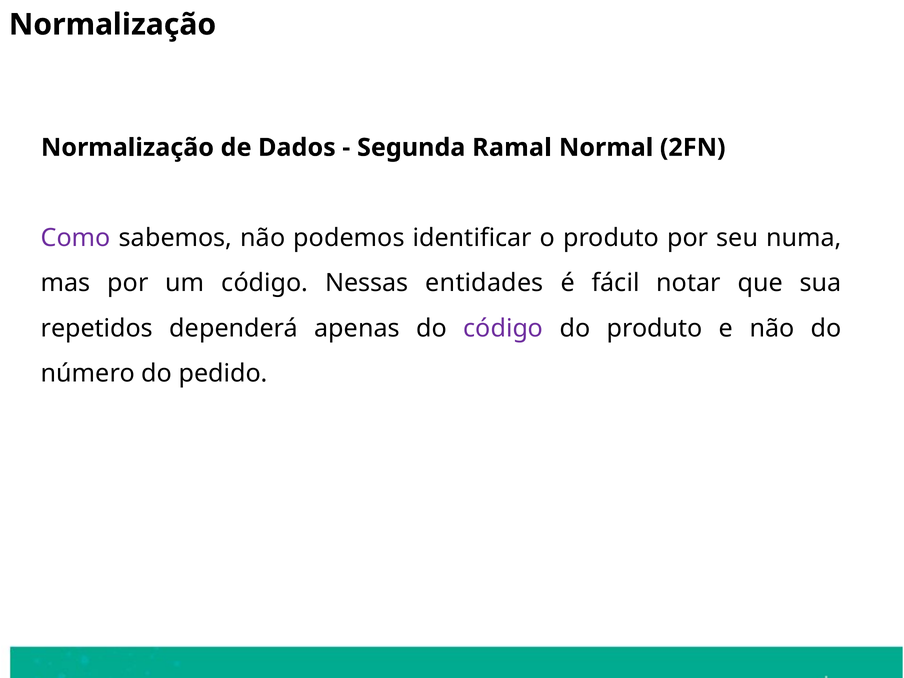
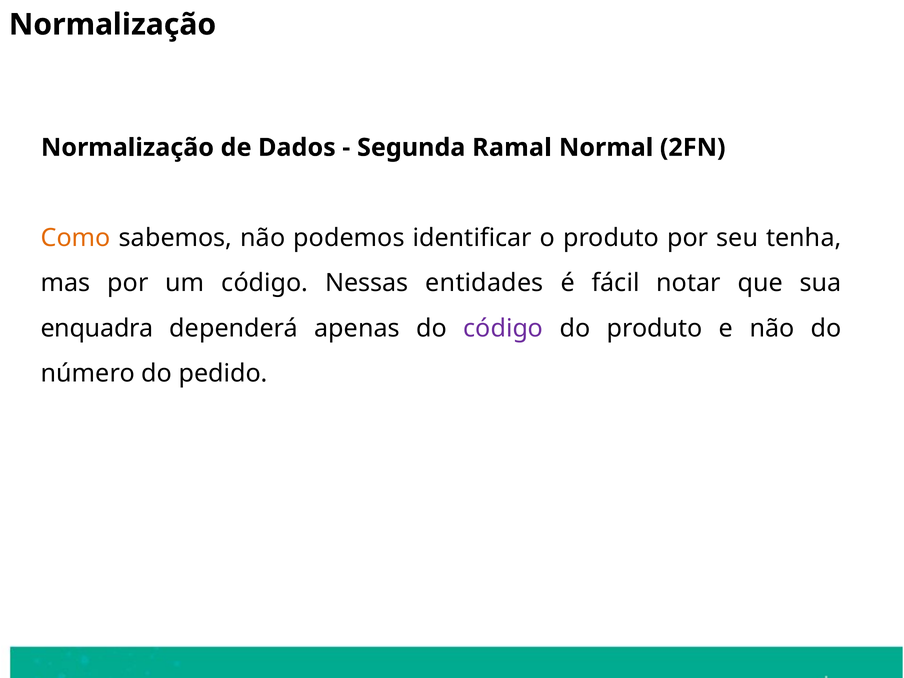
Como colour: purple -> orange (76, 238)
numa: numa -> tenha (804, 238)
repetidos: repetidos -> enquadra (97, 328)
